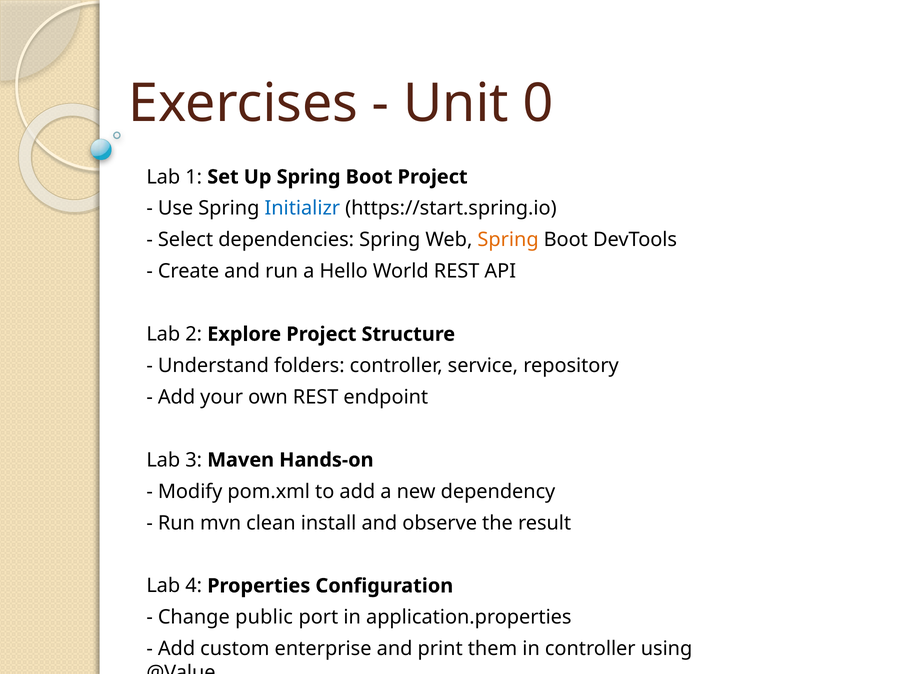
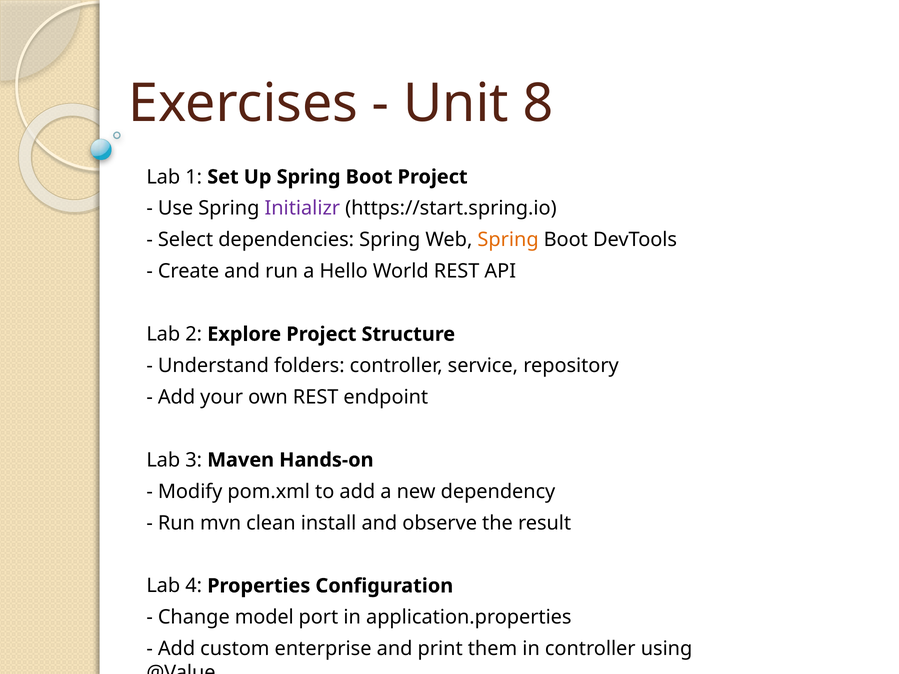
0: 0 -> 8 (538, 104)
Initializr colour: blue -> purple (302, 208)
public: public -> model (264, 618)
